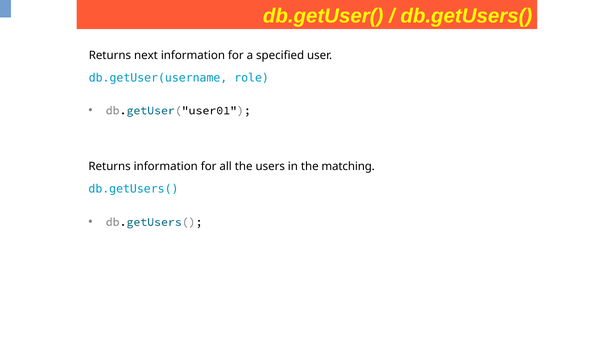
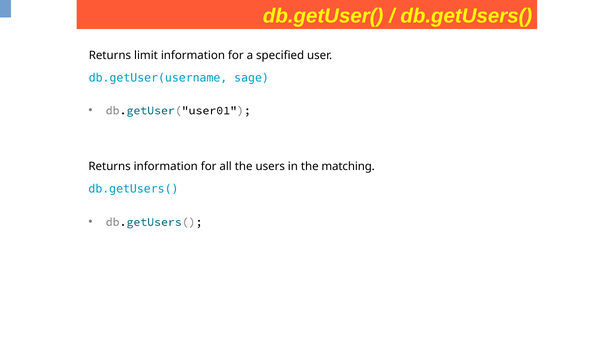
next: next -> limit (146, 55)
role: role -> sage (252, 78)
